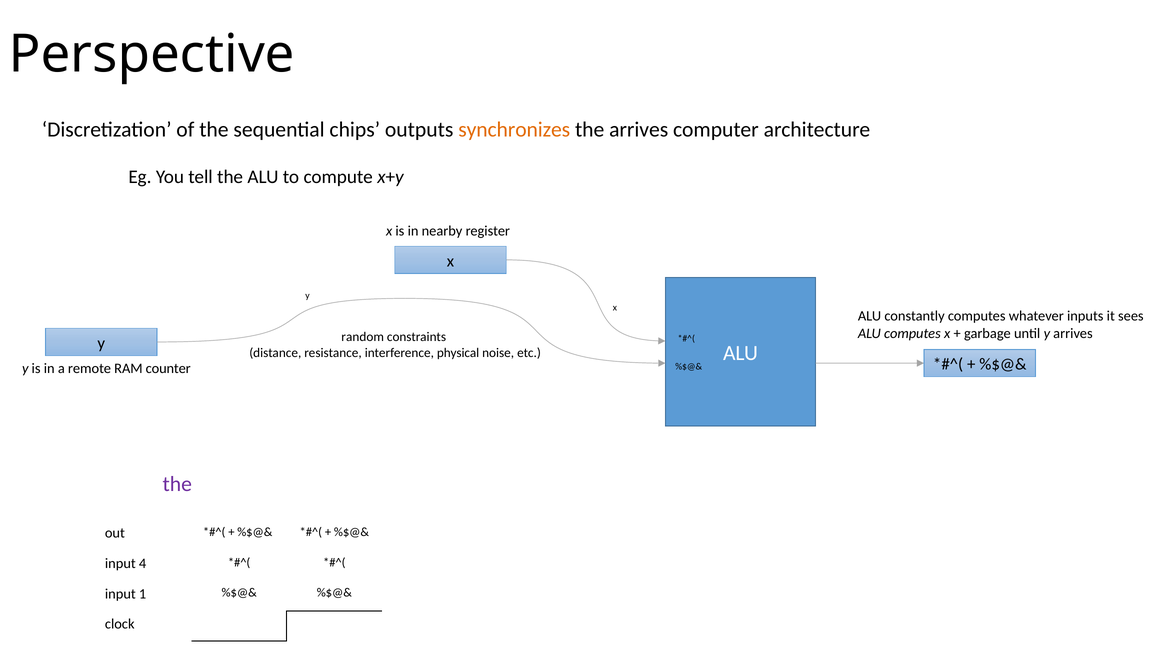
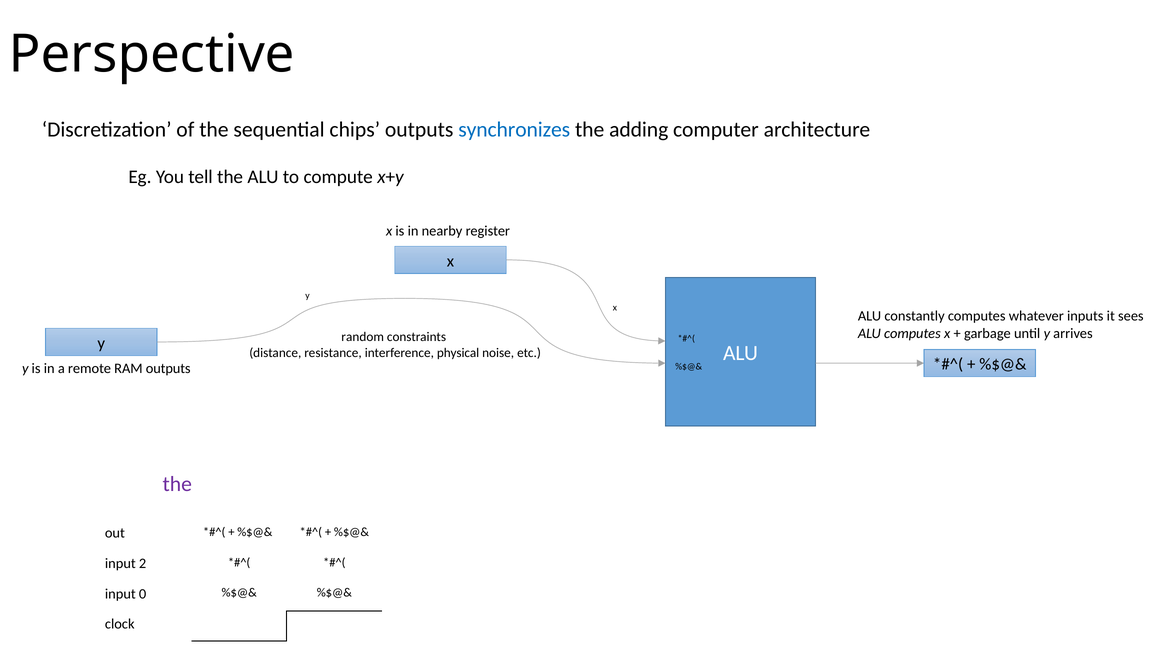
synchronizes colour: orange -> blue (514, 129)
the arrives: arrives -> adding (639, 129)
RAM counter: counter -> outputs (168, 368)
4: 4 -> 2 (143, 564)
1: 1 -> 0 (143, 594)
